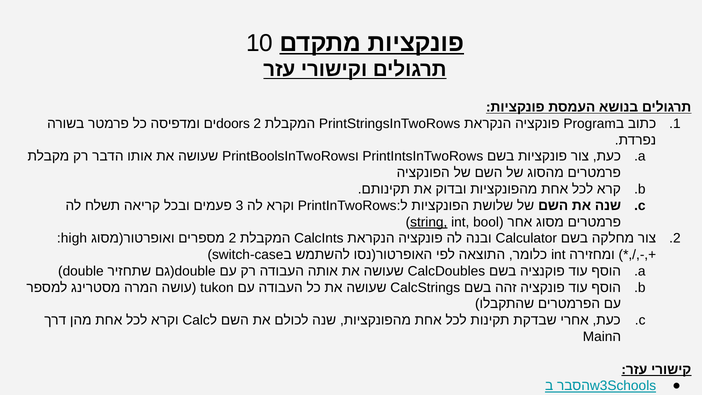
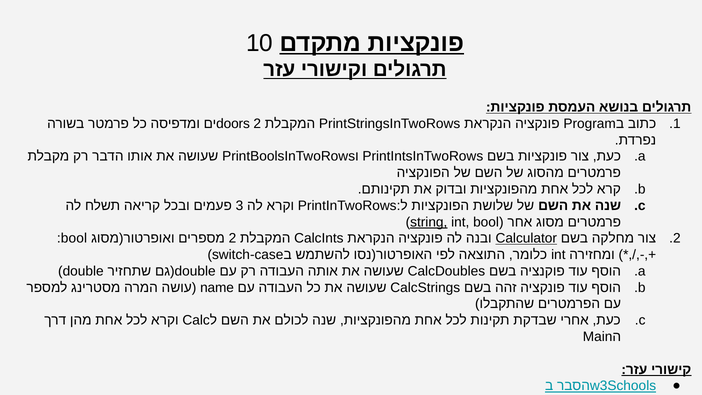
high: high -> bool (74, 238)
Calculator underline: none -> present (526, 238)
tukon: tukon -> name (217, 287)
